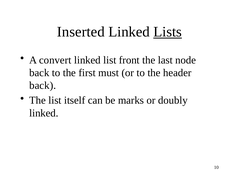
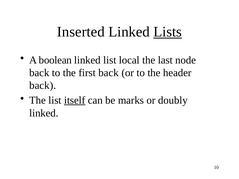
convert: convert -> boolean (55, 60)
front: front -> local (129, 60)
first must: must -> back (109, 73)
itself underline: none -> present (75, 100)
